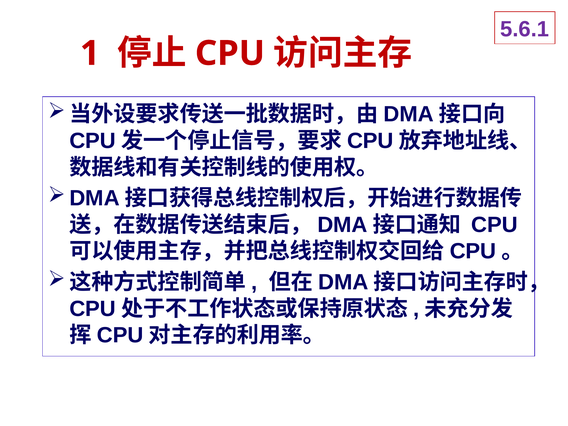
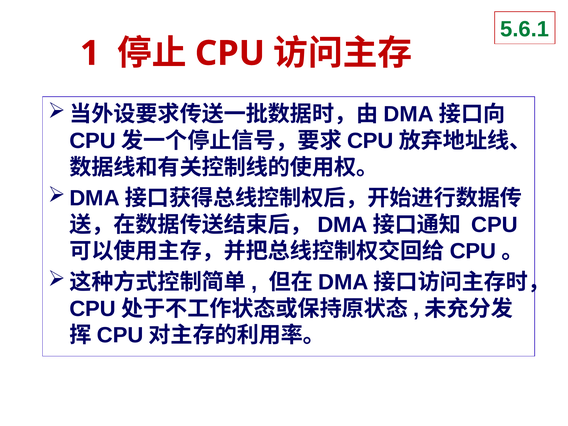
5.6.1 colour: purple -> green (525, 29)
